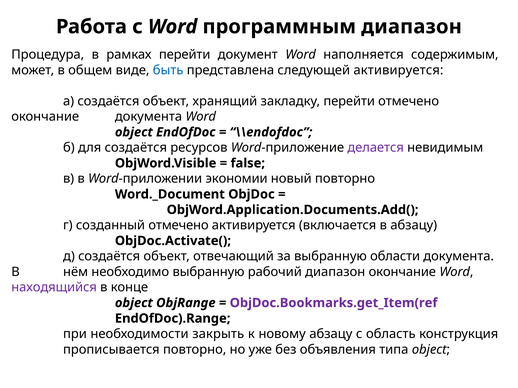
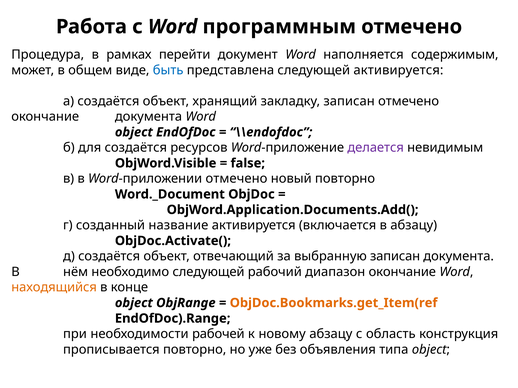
программным диапазон: диапазон -> отмечено (412, 27)
закладку перейти: перейти -> записан (349, 101)
Word-приложении экономии: экономии -> отмечено (236, 179)
созданный отмечено: отмечено -> название (178, 226)
выбранную области: области -> записан (395, 257)
необходимо выбранную: выбранную -> следующей (209, 272)
находящийся colour: purple -> orange (54, 288)
ObjDoc.Bookmarks.get_Item(ref colour: purple -> orange (334, 303)
закрыть: закрыть -> рабочей (218, 334)
